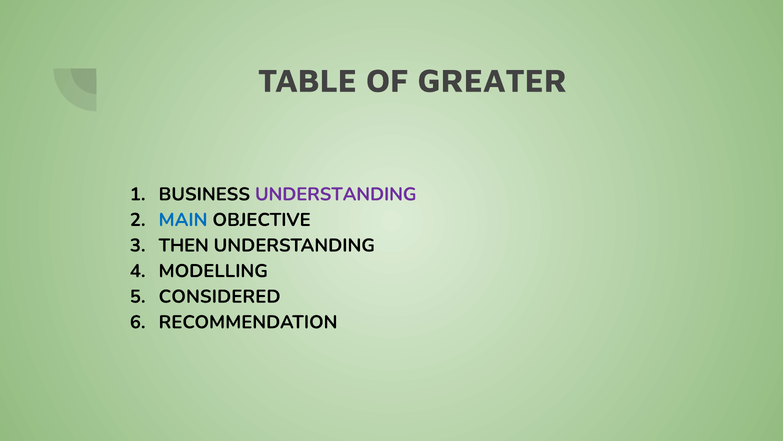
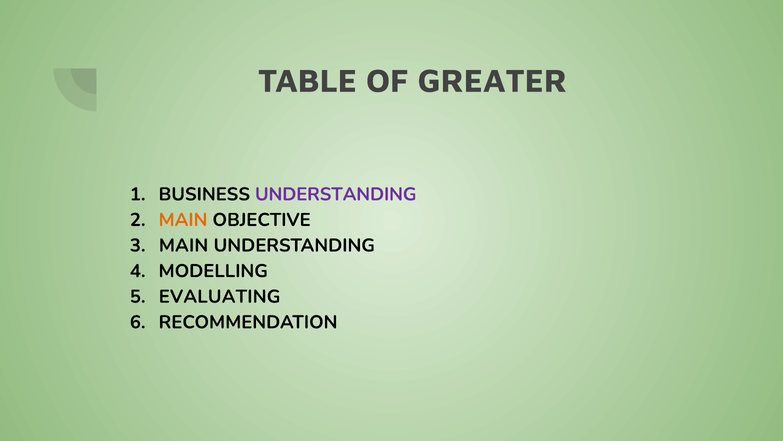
MAIN colour: blue -> orange (183, 220)
THEN: THEN -> MAIN (184, 245)
CONSIDERED: CONSIDERED -> EVALUATING (220, 296)
